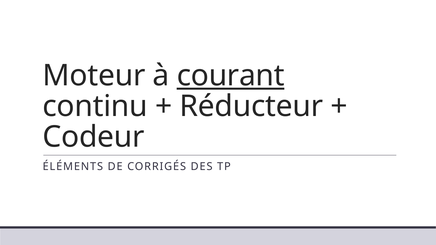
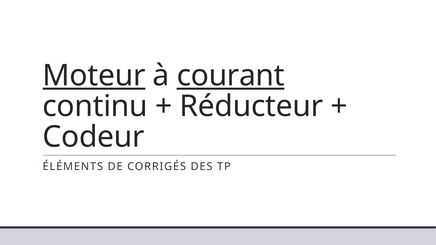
Moteur underline: none -> present (94, 76)
